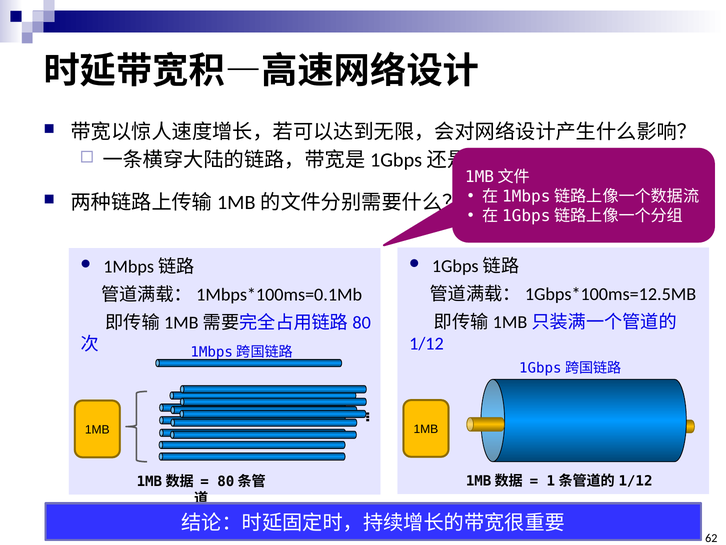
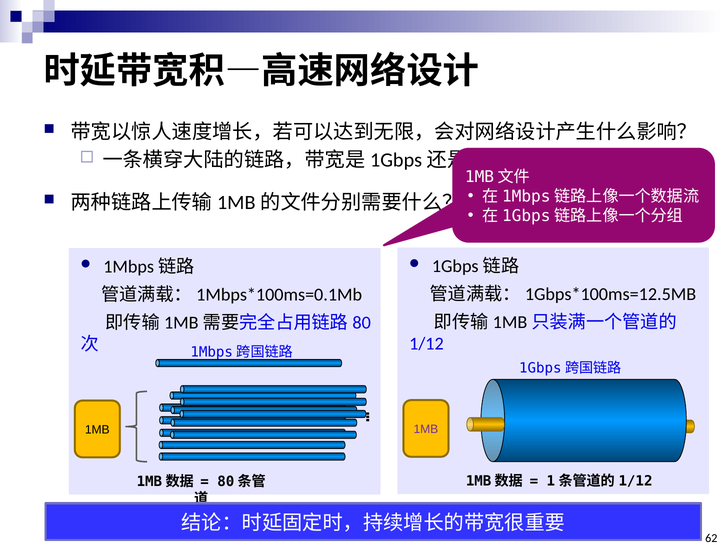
1MB colour: black -> purple (426, 429)
